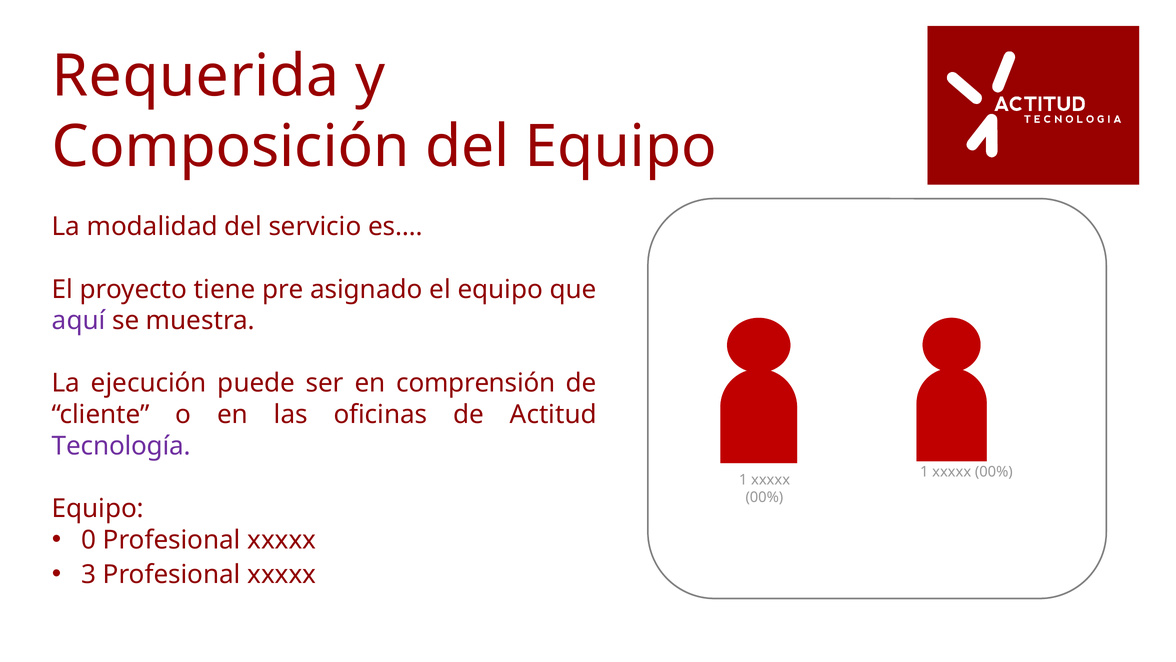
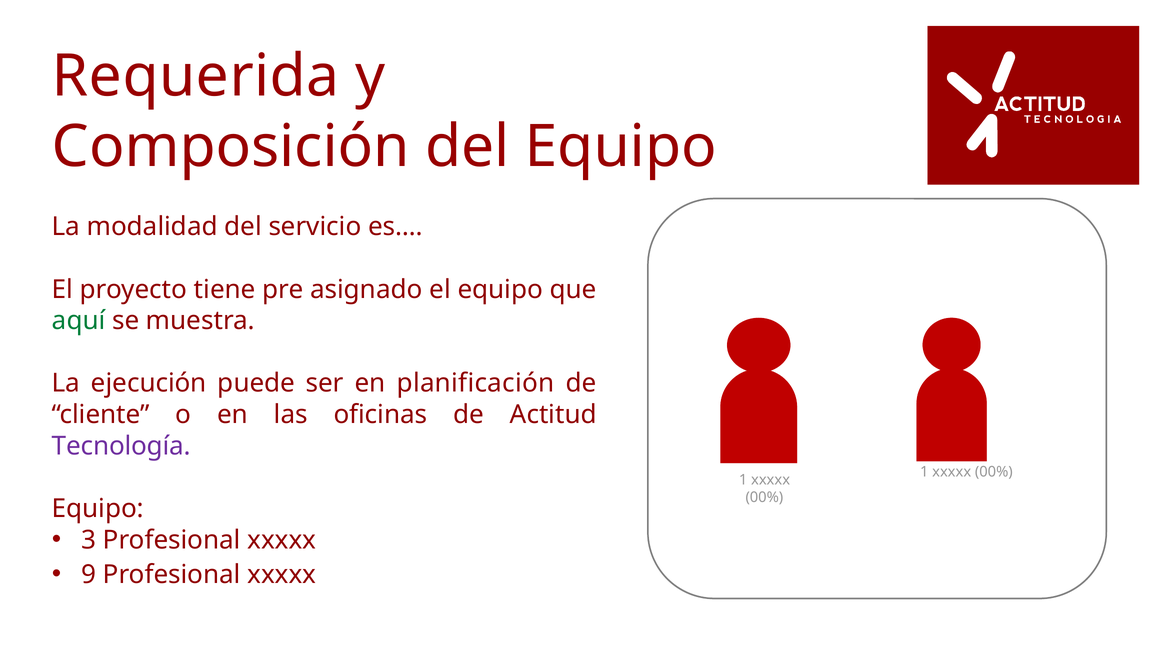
aquí colour: purple -> green (79, 320)
comprensión: comprensión -> planificación (475, 383)
0: 0 -> 3 (89, 540)
3: 3 -> 9 (89, 574)
